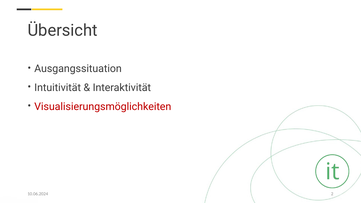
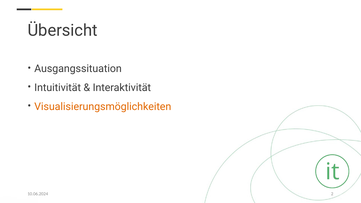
Visualisierungsmöglichkeiten colour: red -> orange (103, 107)
